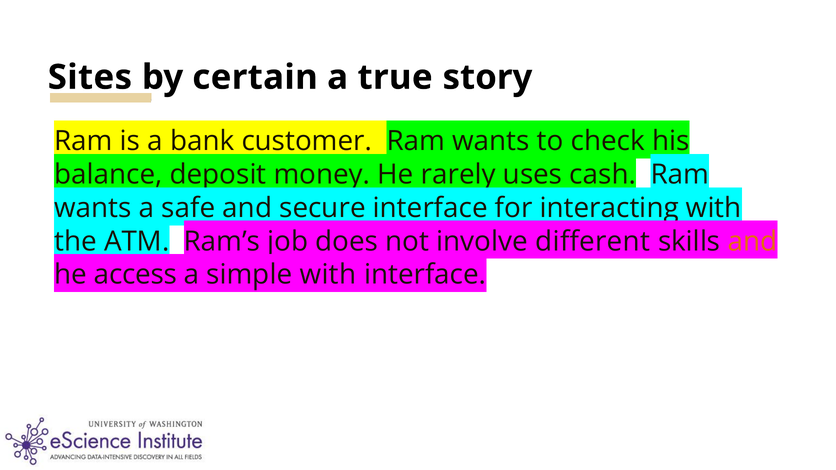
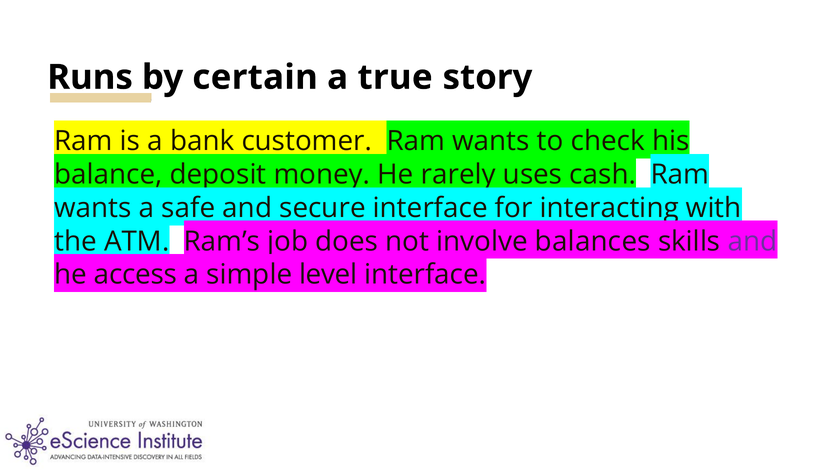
Sites: Sites -> Runs (90, 77)
different: different -> balances (593, 241)
and colour: orange -> purple (752, 241)
simple with: with -> level (328, 275)
